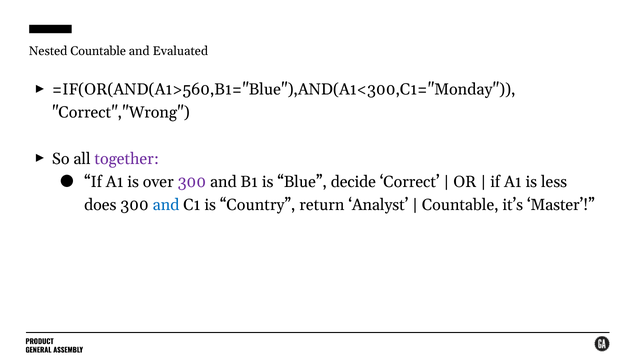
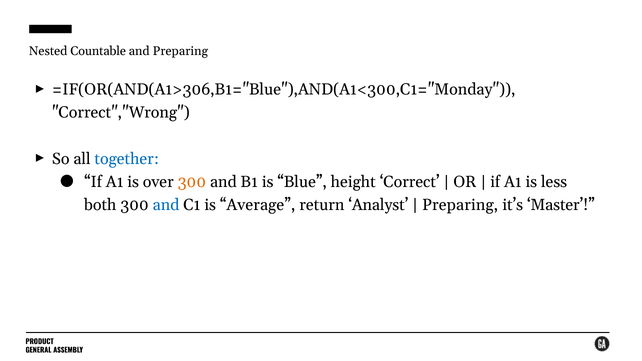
and Evaluated: Evaluated -> Preparing (180, 51)
=IF(OR(AND(A1>560,B1="Blue"),AND(A1<300,C1="Monday: =IF(OR(AND(A1>560,B1="Blue"),AND(A1<300,C1="Monday -> =IF(OR(AND(A1>306,B1="Blue"),AND(A1<300,C1="Monday (284, 90)
together colour: purple -> blue (127, 159)
300 colour: purple -> orange (192, 182)
decide: decide -> height (353, 182)
does: does -> both (100, 205)
Country: Country -> Average (258, 205)
Countable: Countable -> Preparing (460, 205)
